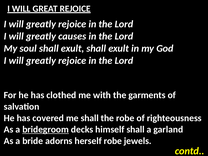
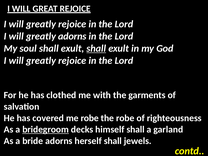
greatly causes: causes -> adorns (72, 36)
shall underline: none -> present (96, 48)
me shall: shall -> robe (90, 118)
herself robe: robe -> shall (113, 141)
